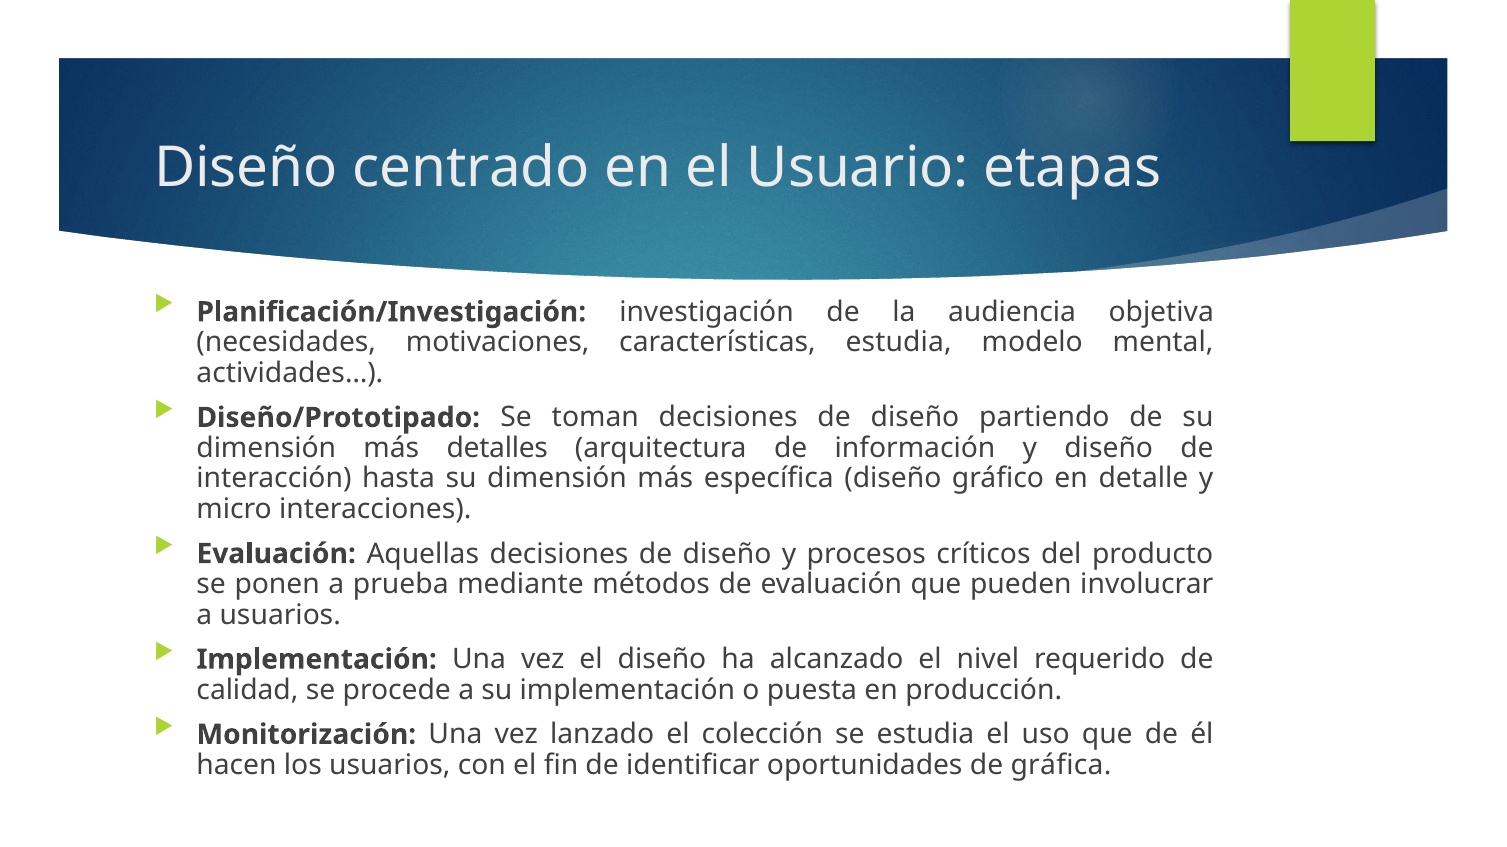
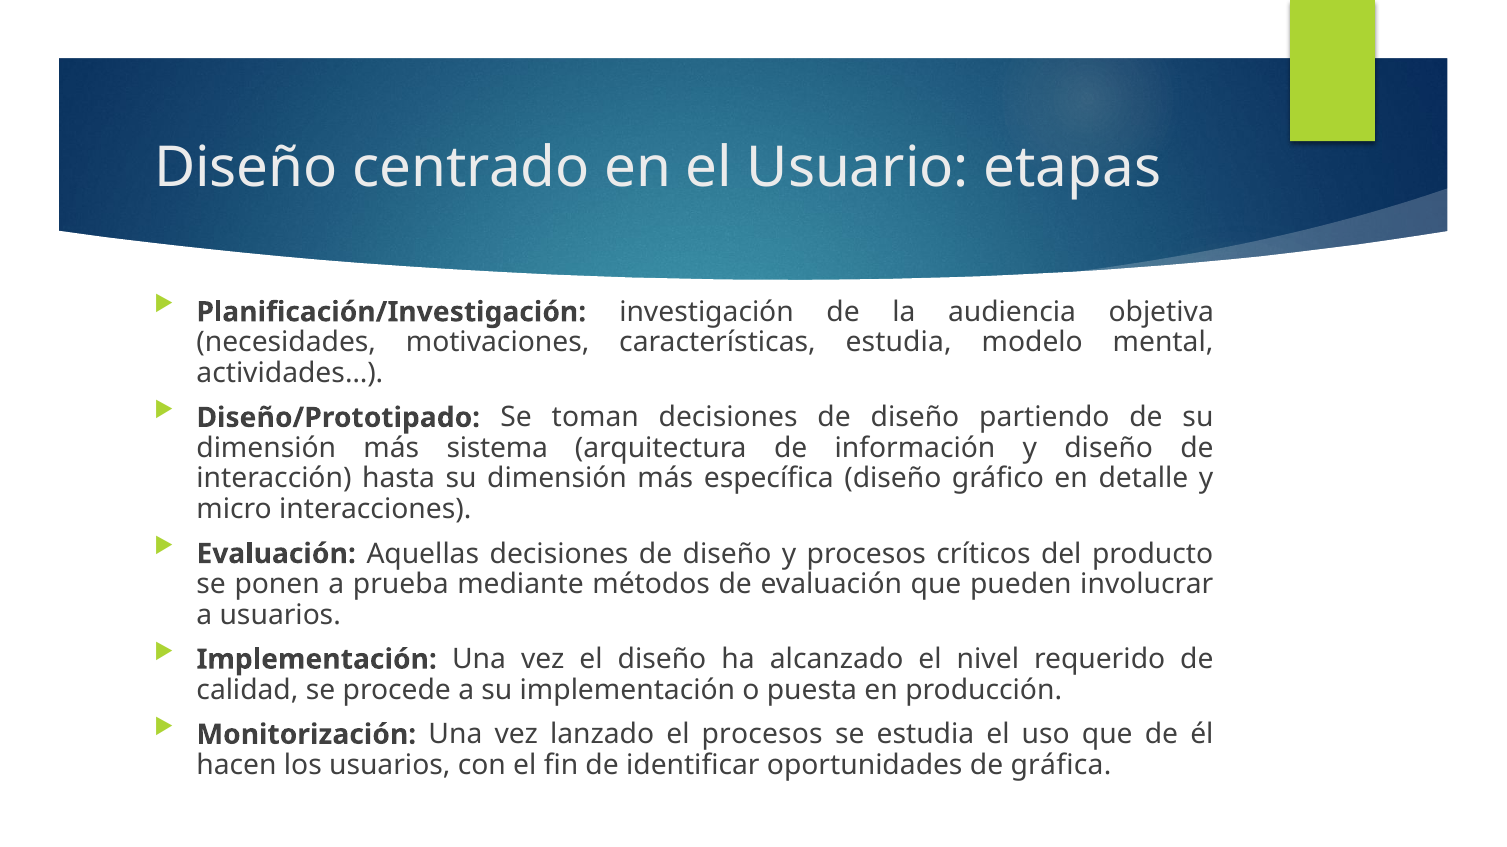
detalles: detalles -> sistema (497, 449)
el colección: colección -> procesos (762, 735)
